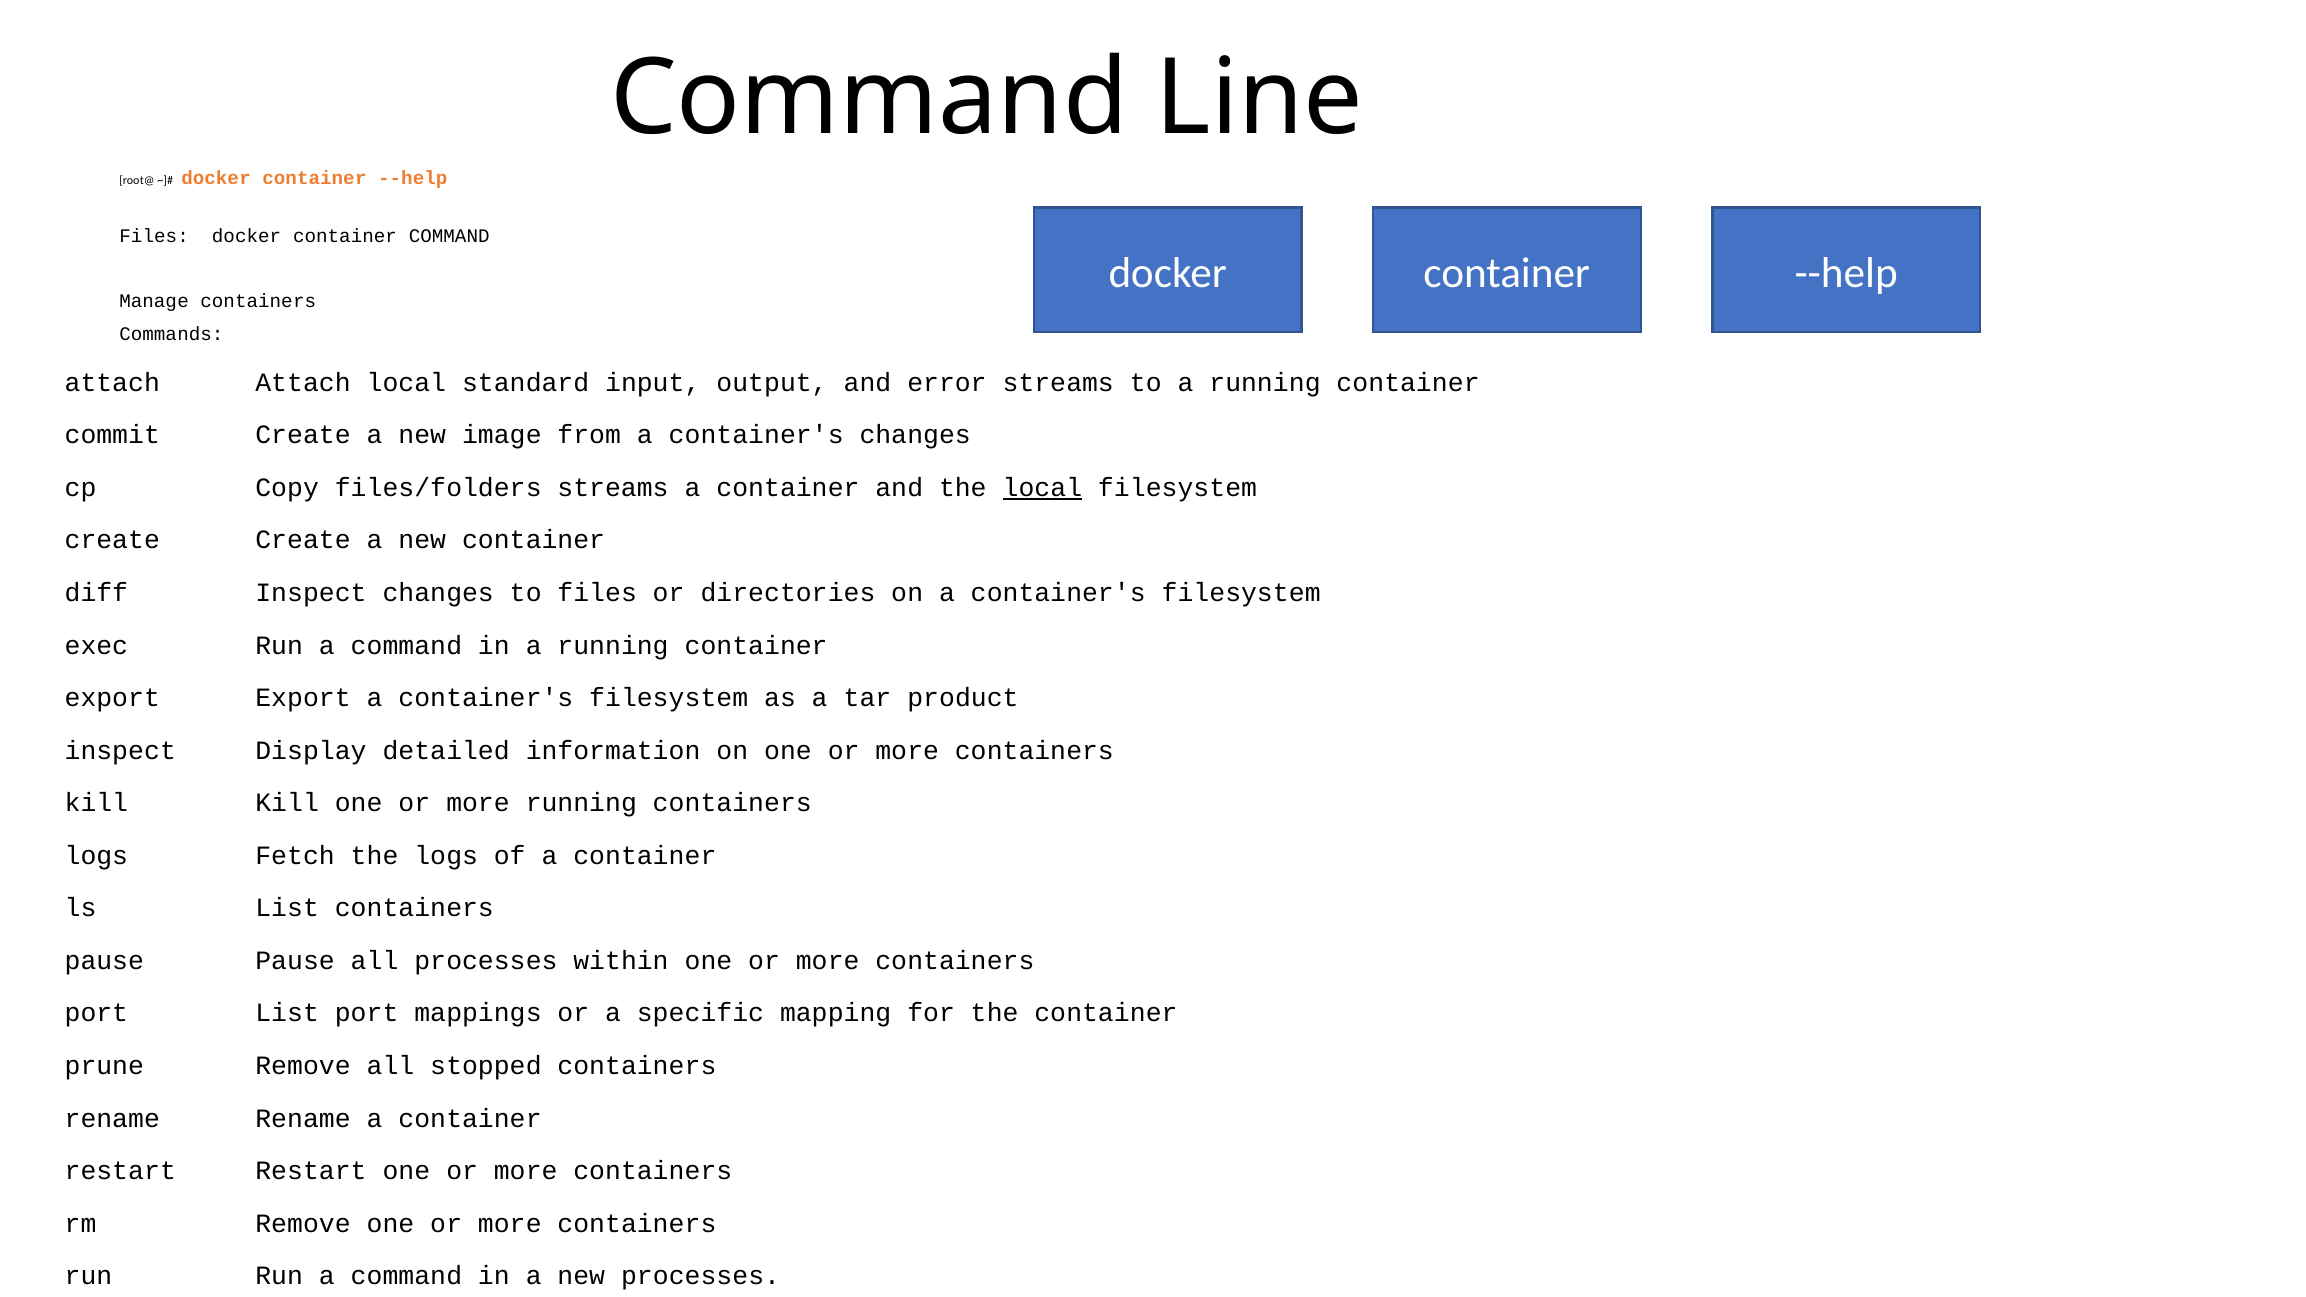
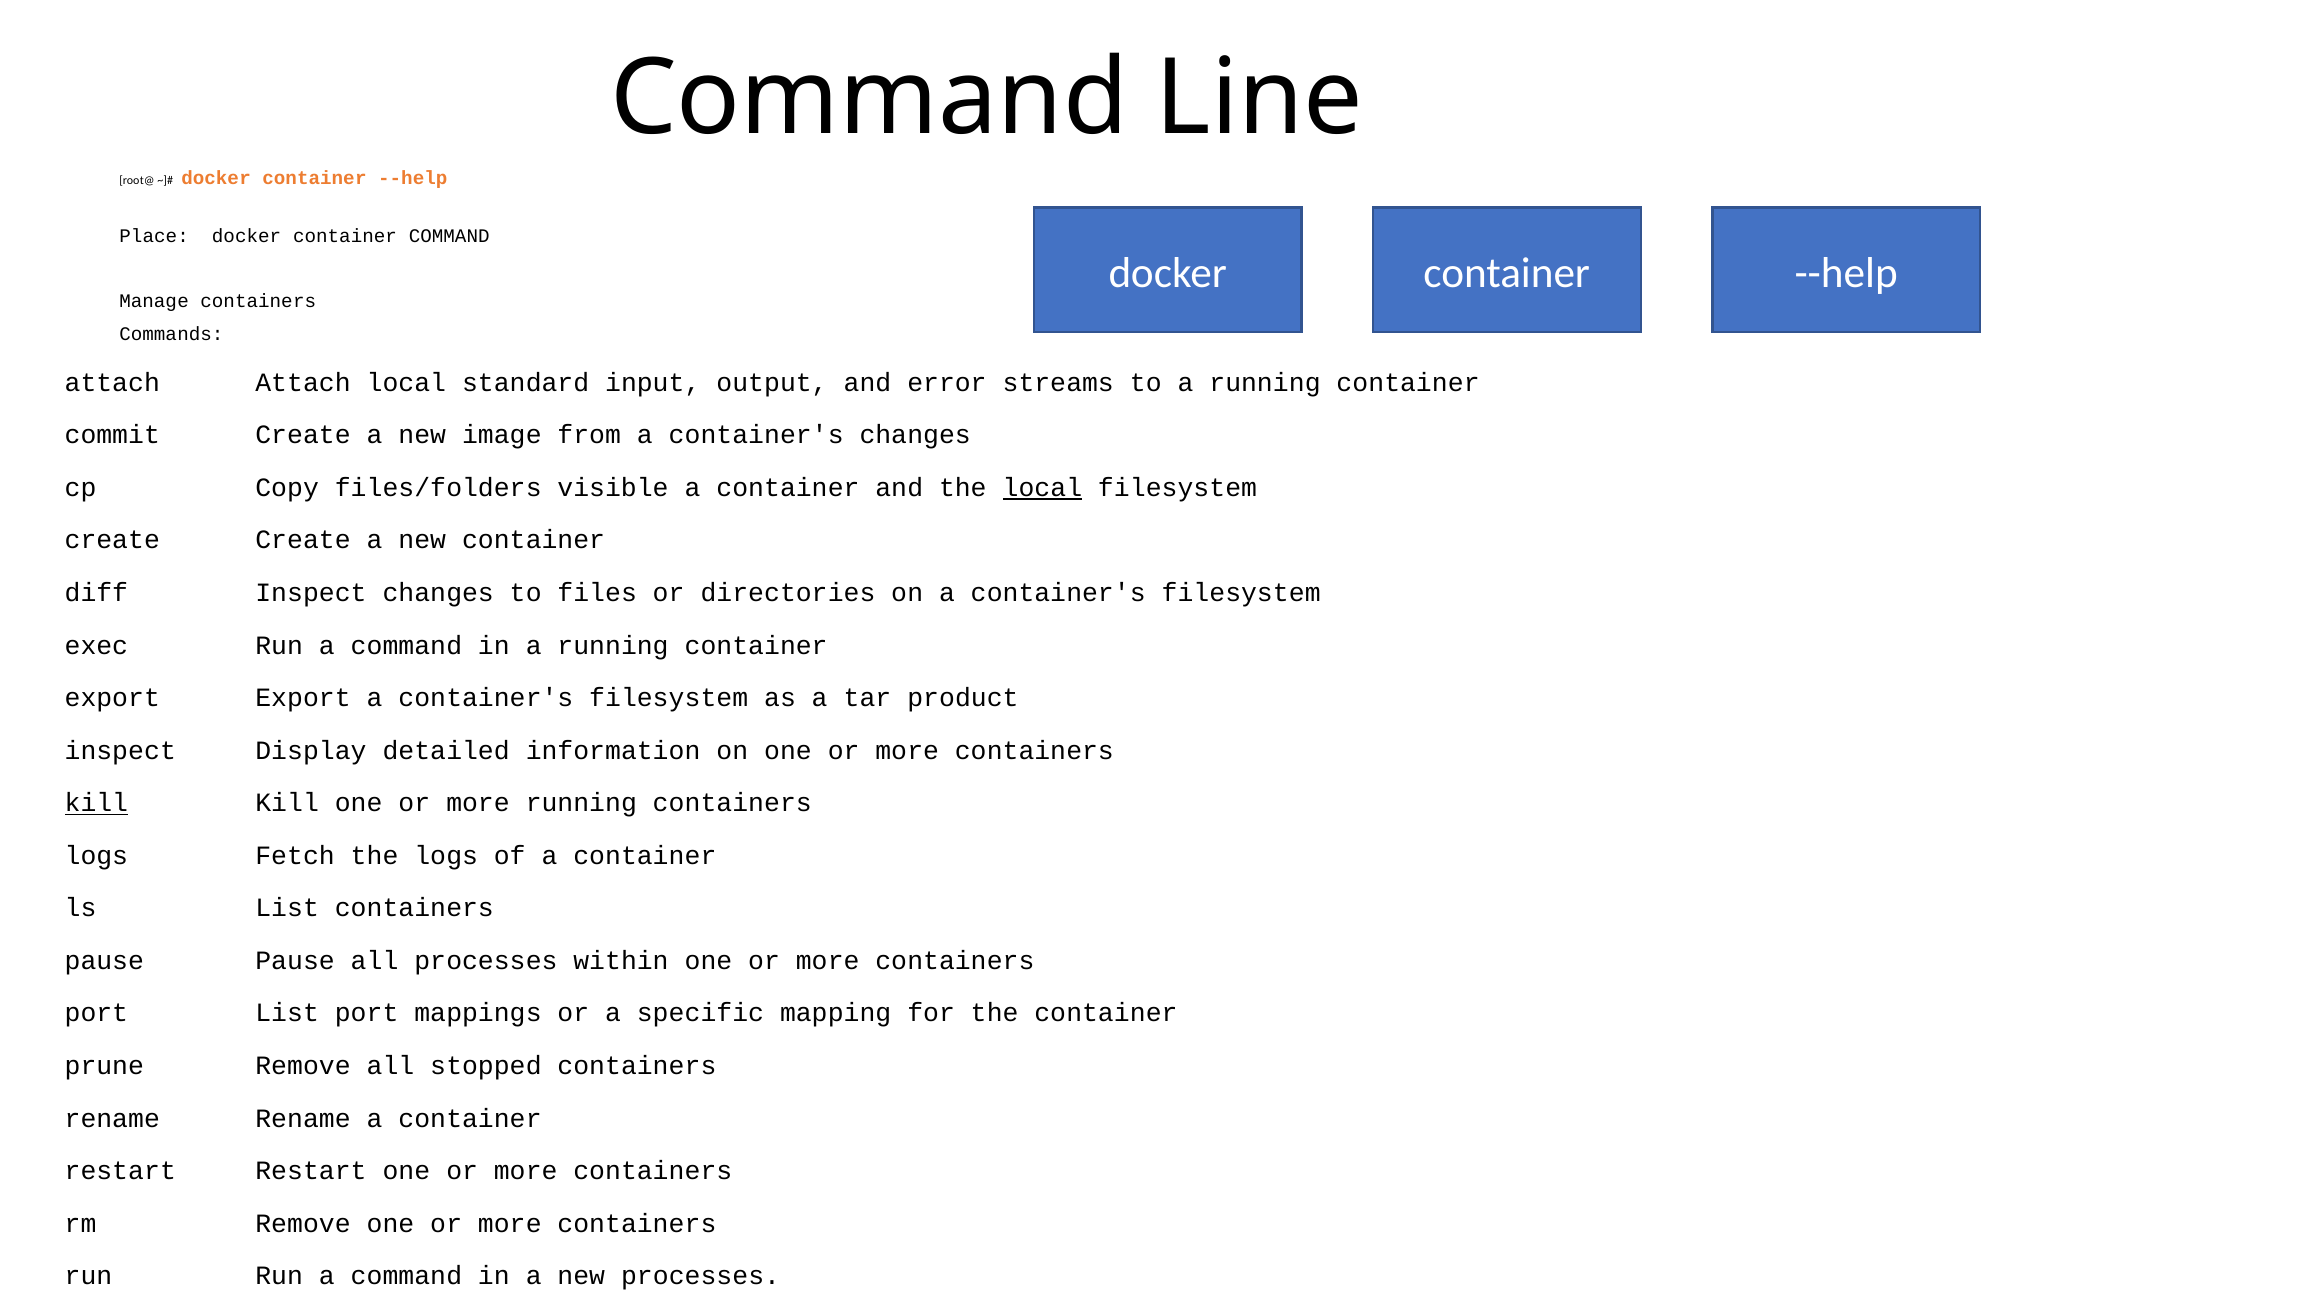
Files: Files -> Place (154, 236)
files/folders streams: streams -> visible (613, 488)
kill underline: none -> present (96, 803)
